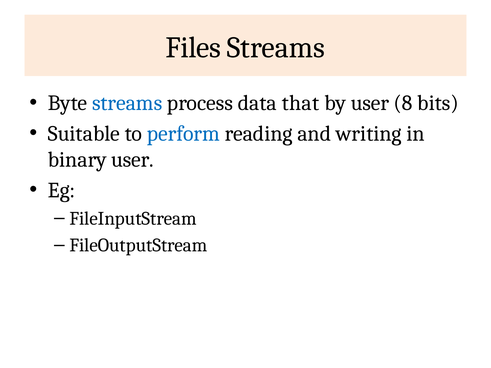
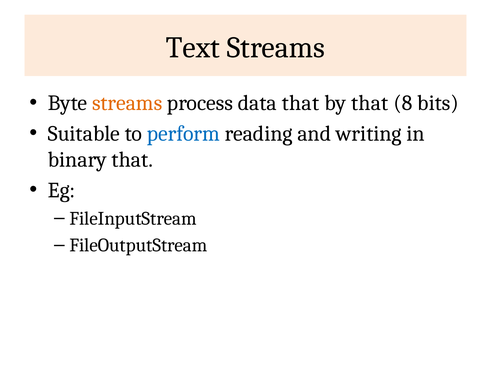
Files: Files -> Text (193, 48)
streams colour: blue -> orange (127, 103)
by user: user -> that (370, 103)
binary user: user -> that (132, 160)
